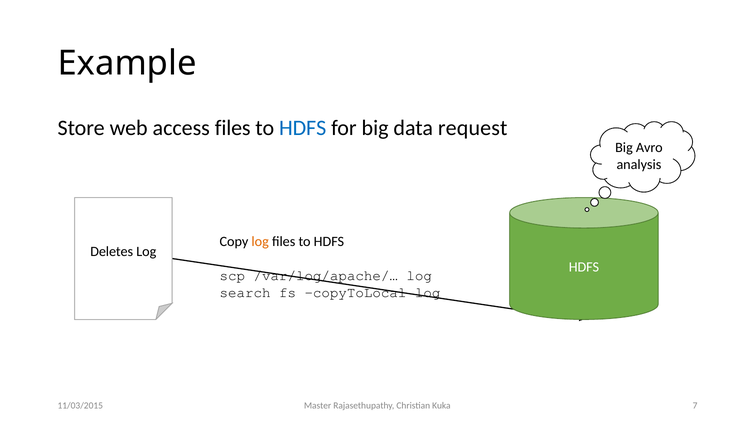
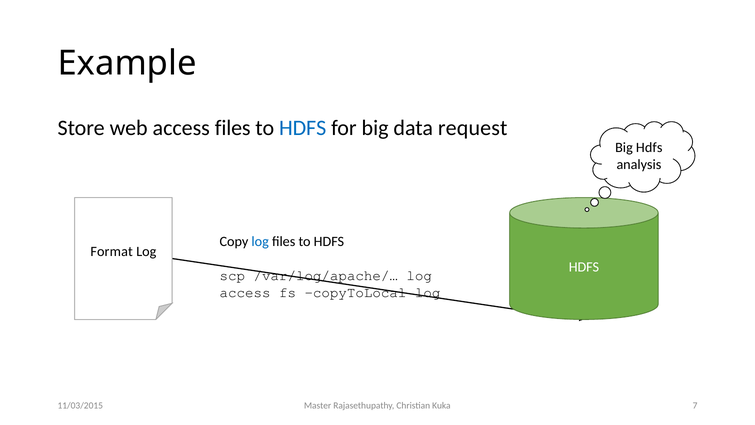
Big Avro: Avro -> Hdfs (649, 147)
log colour: orange -> blue (260, 242)
Deletes: Deletes -> Format (112, 251)
search: search -> access (245, 293)
